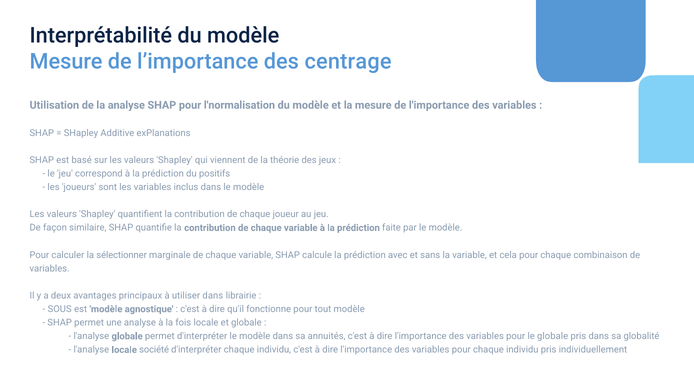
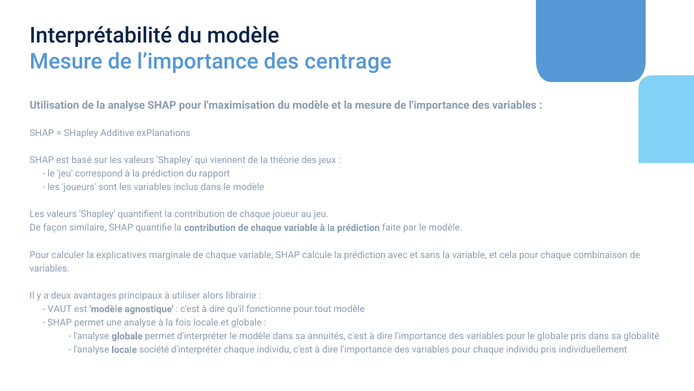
l'normalisation: l'normalisation -> l'maximisation (239, 105)
positifs: positifs -> rapport (215, 173)
sélectionner: sélectionner -> explicatives (122, 255)
utiliser dans: dans -> alors (213, 295)
SOUS: SOUS -> VAUT (60, 309)
